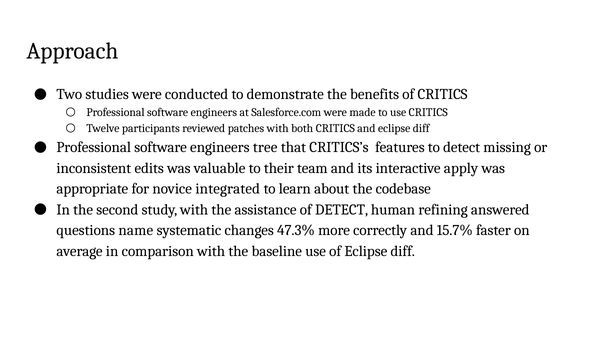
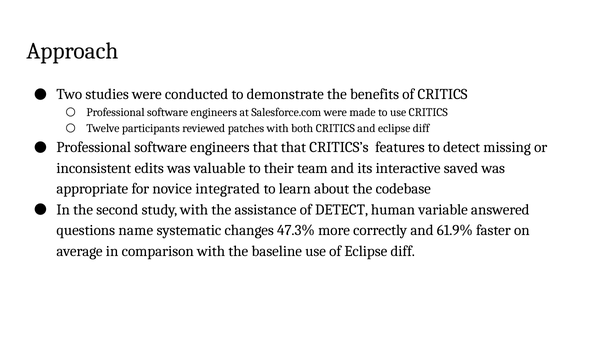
engineers tree: tree -> that (265, 147)
apply: apply -> saved (461, 168)
refining: refining -> variable (443, 209)
15.7%: 15.7% -> 61.9% (455, 230)
